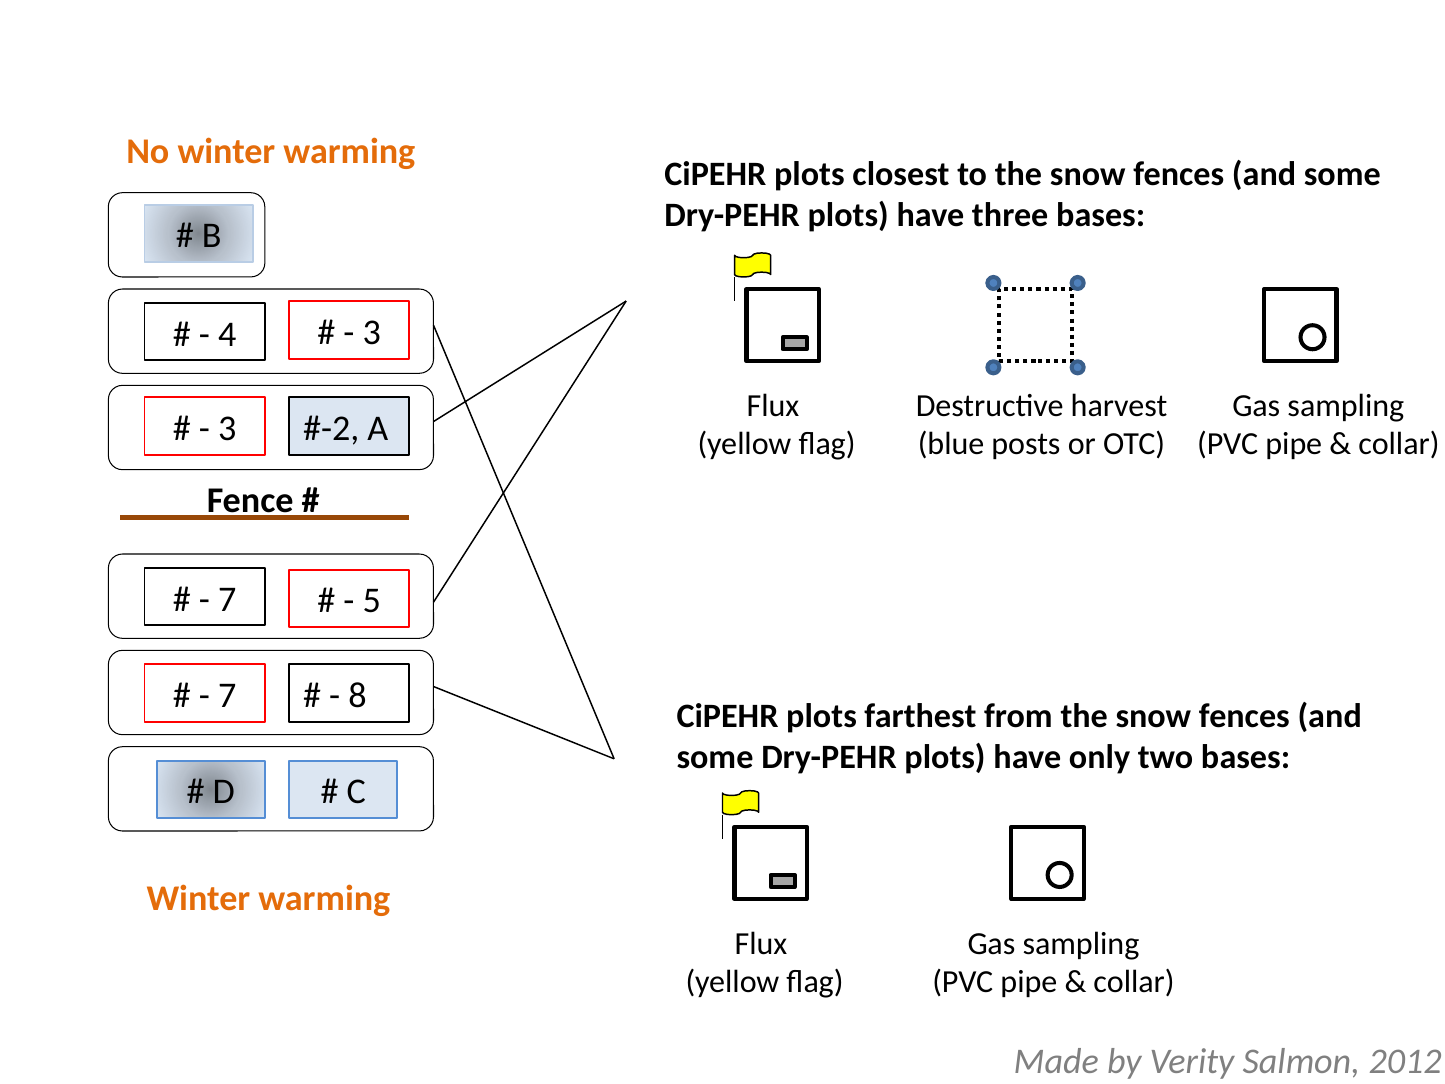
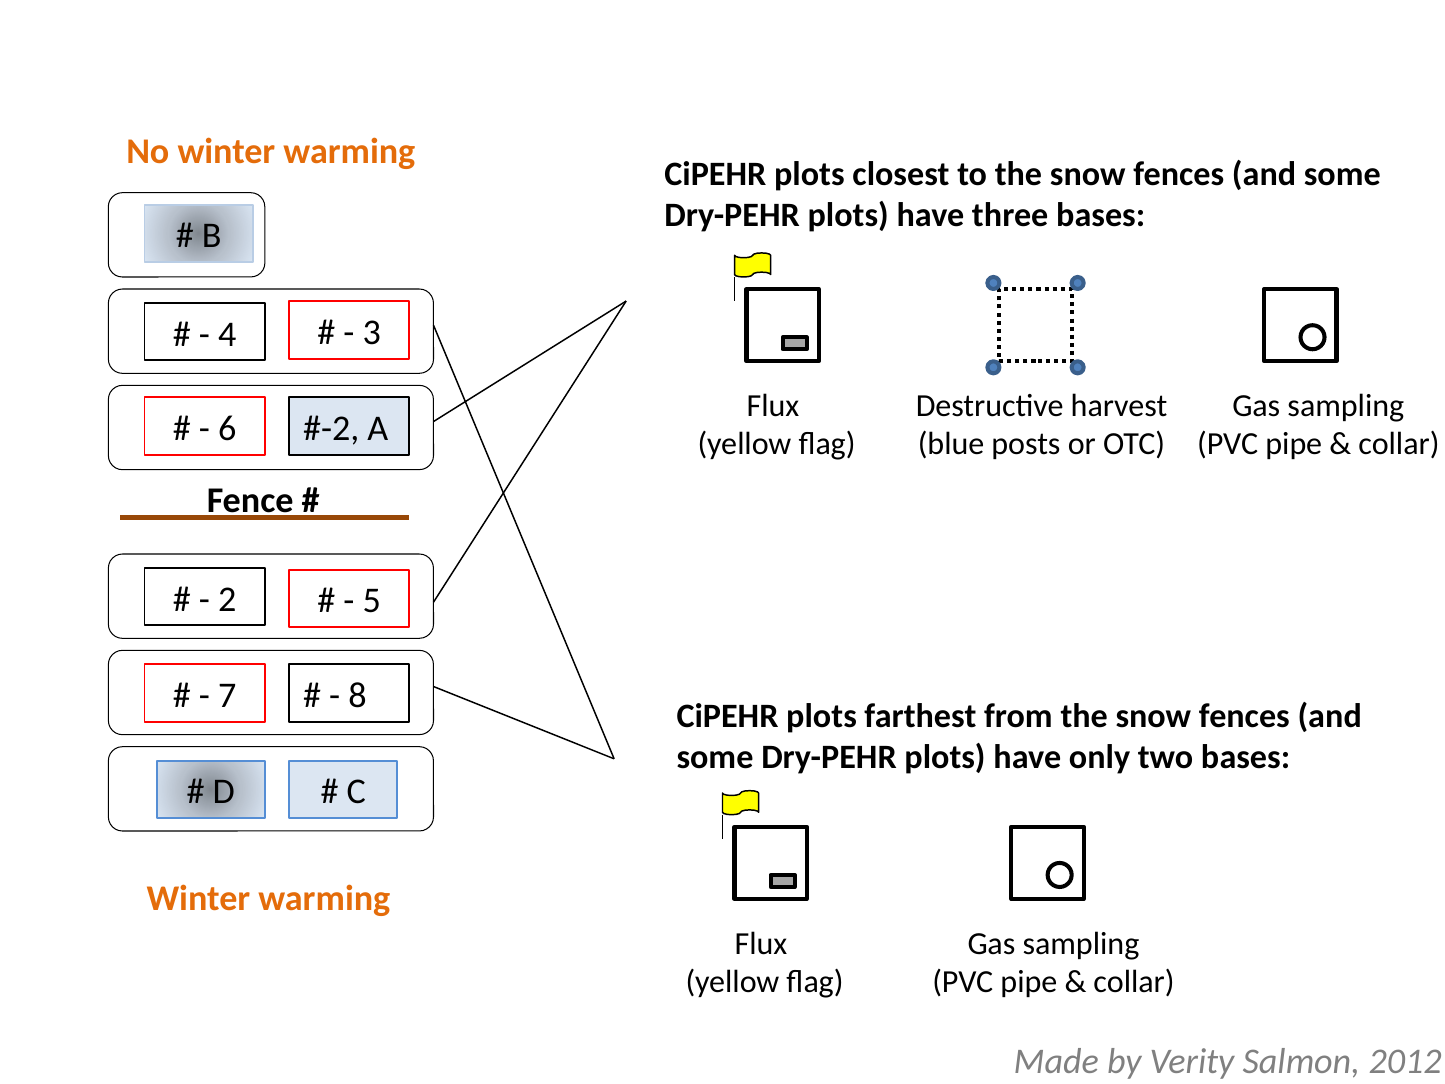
3: 3 -> 6 (227, 429)
7: 7 -> 2 (227, 599)
